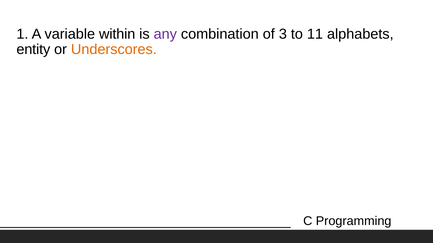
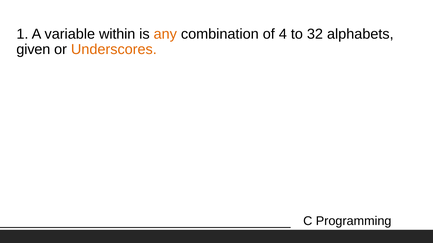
any colour: purple -> orange (165, 34)
3: 3 -> 4 (283, 34)
11: 11 -> 32 (315, 34)
entity: entity -> given (33, 50)
